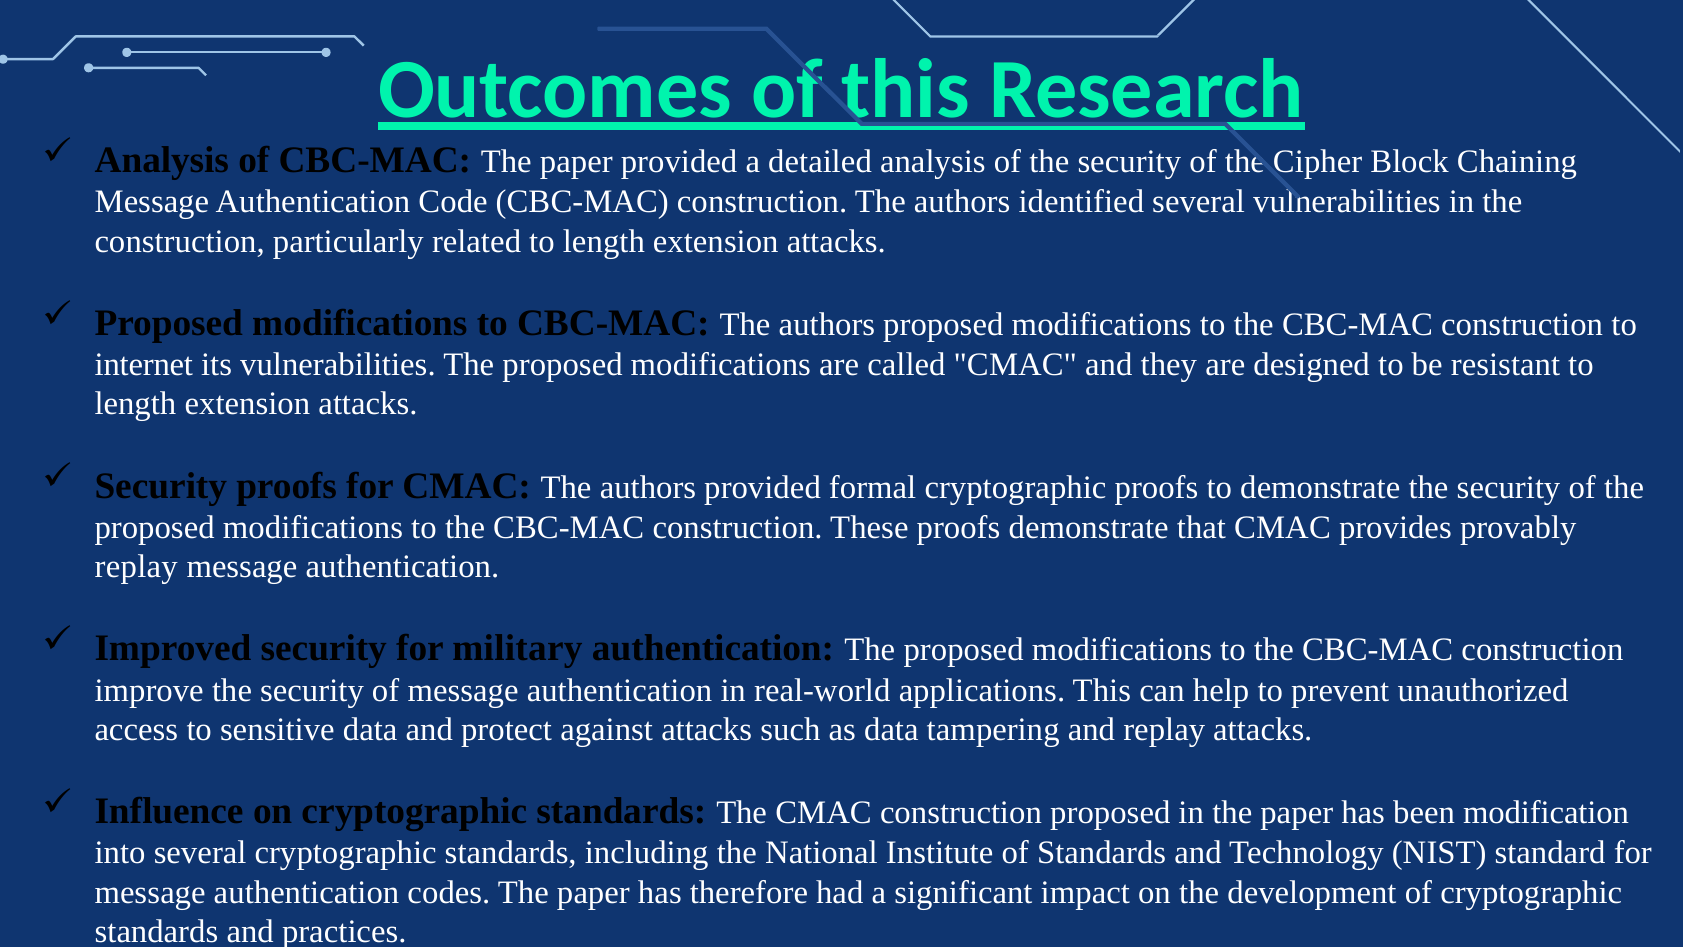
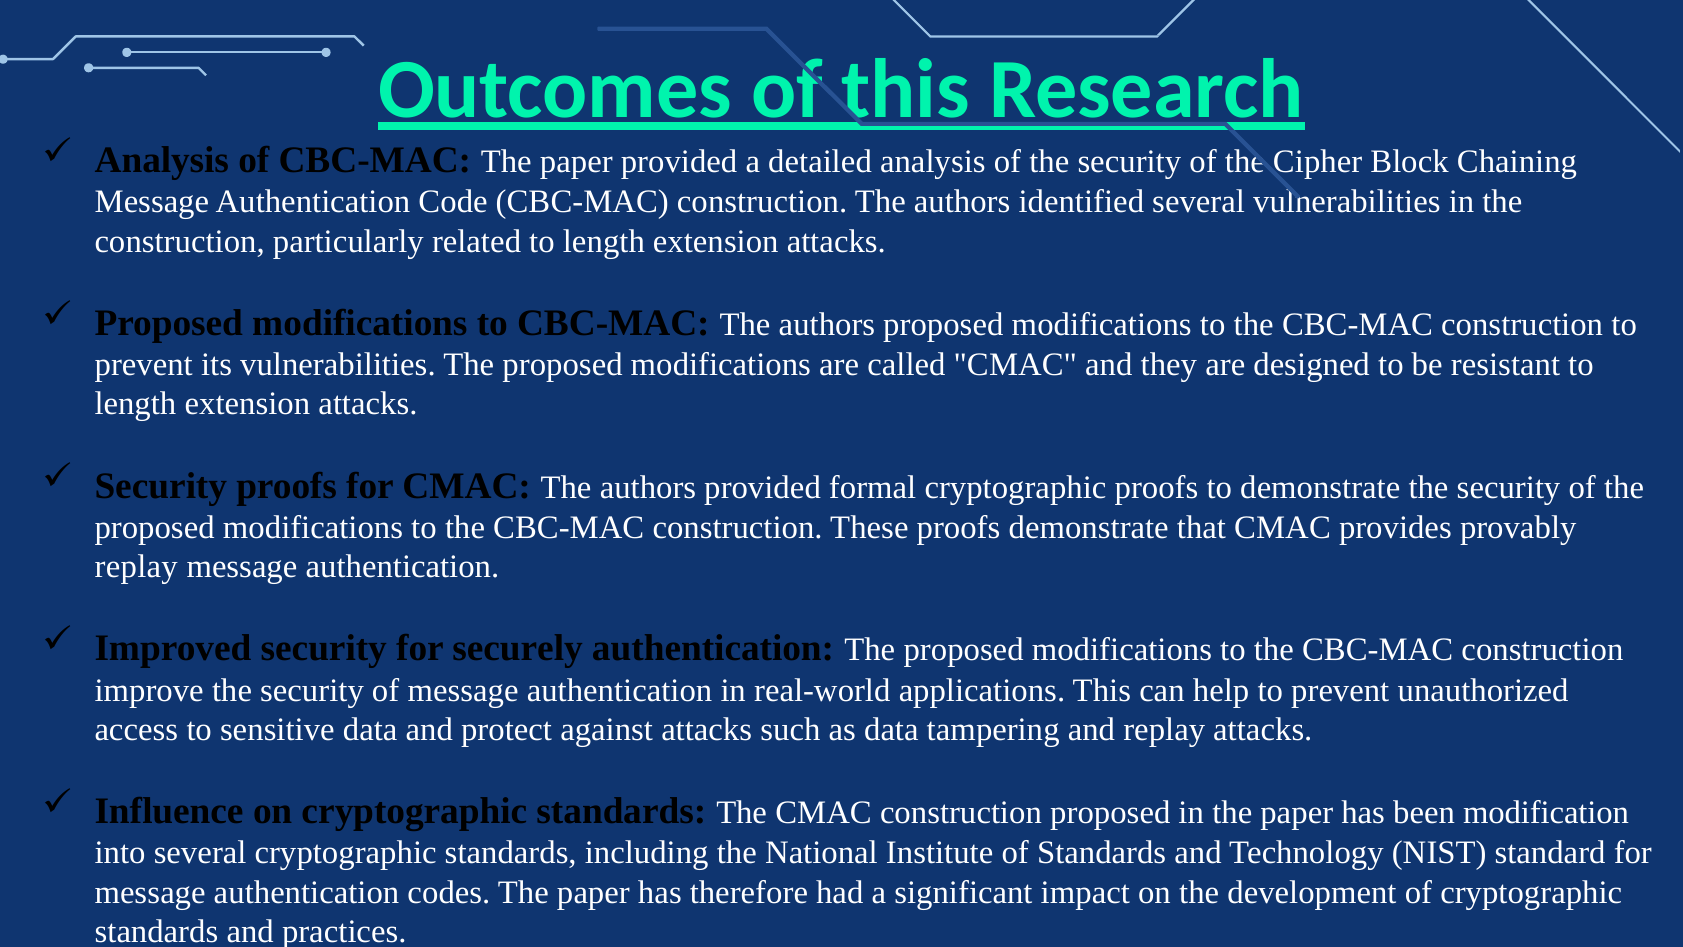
internet: internet -> prevent (144, 365)
military: military -> securely (518, 648)
